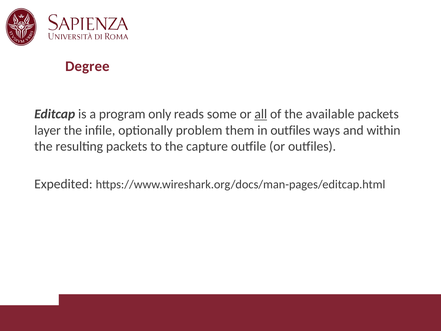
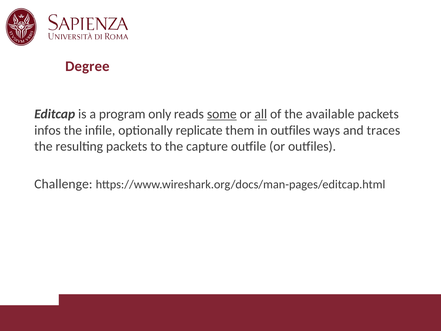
some underline: none -> present (222, 114)
layer: layer -> infos (48, 130)
problem: problem -> replicate (199, 130)
within: within -> traces (383, 130)
Expedited: Expedited -> Challenge (63, 184)
